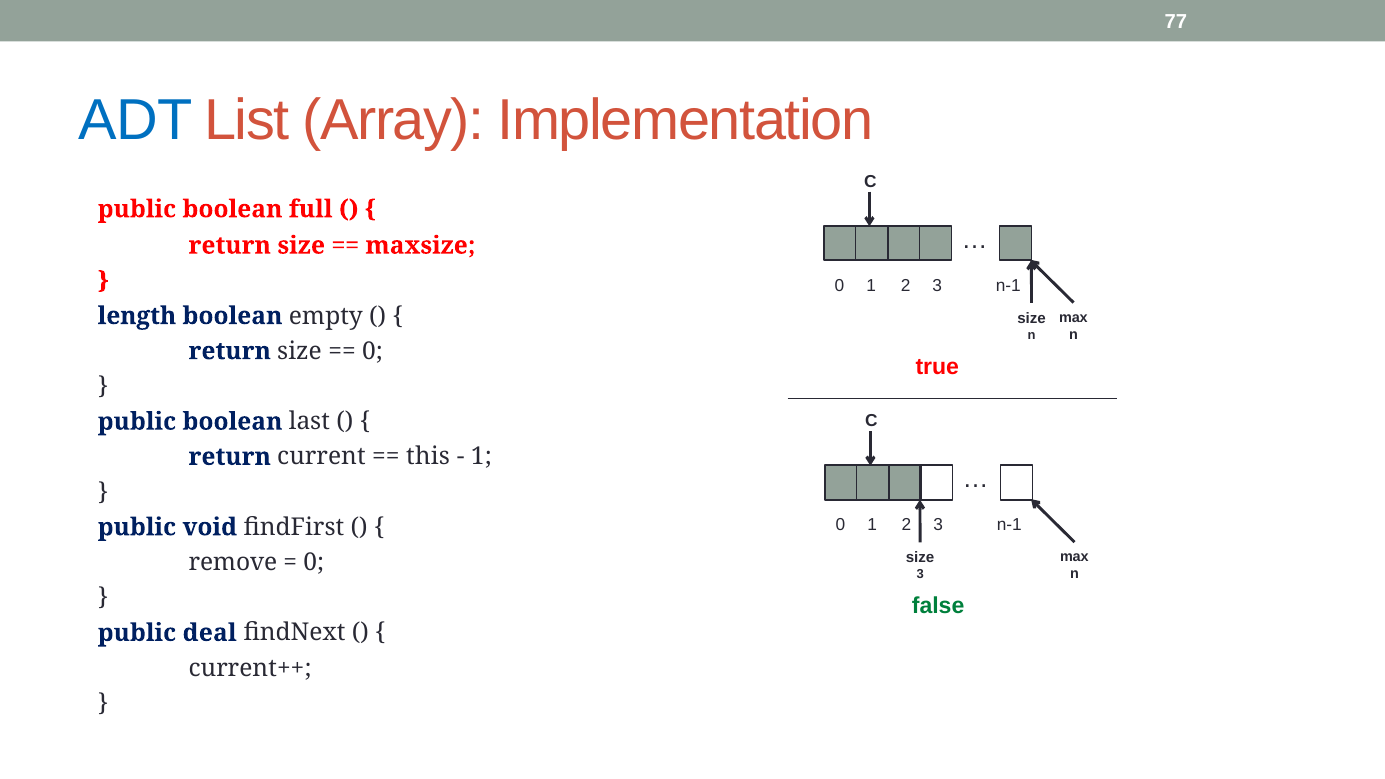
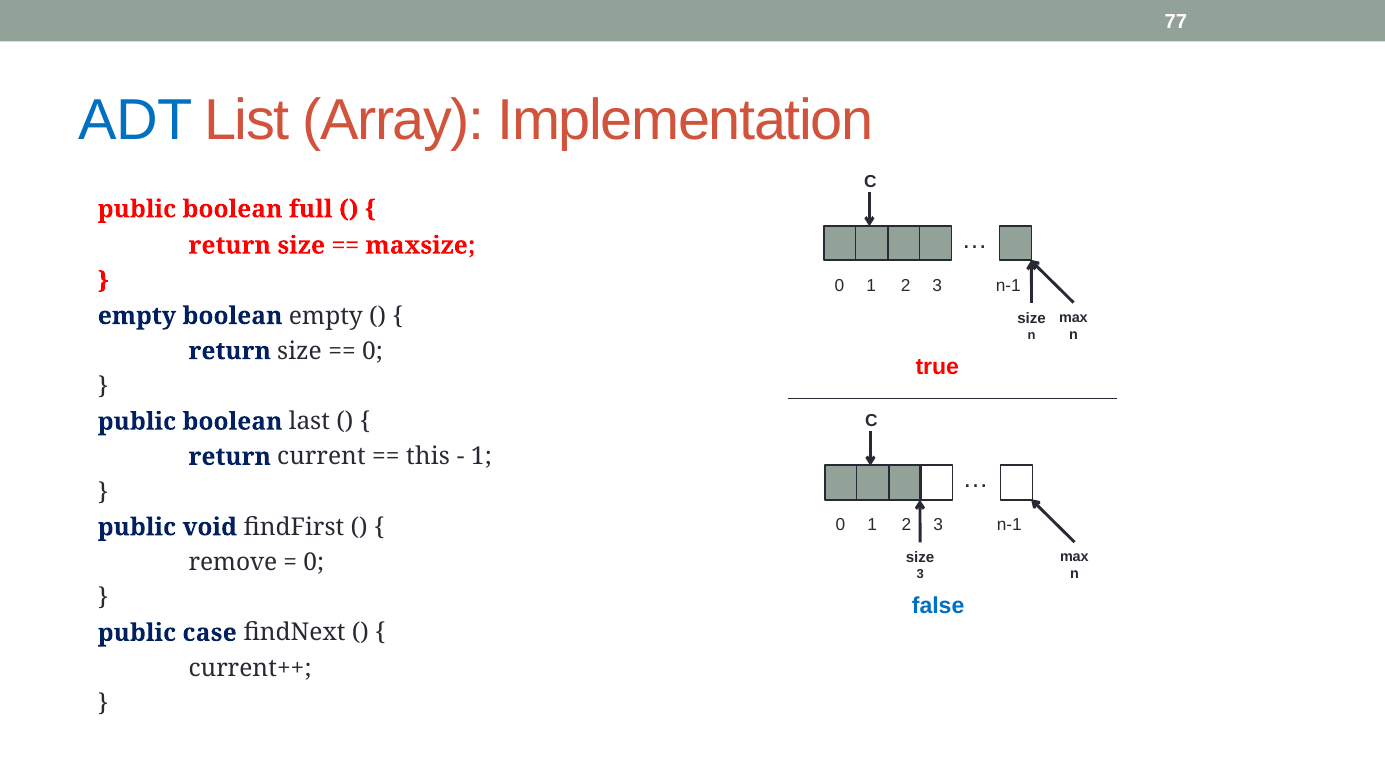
length: length -> empty (137, 316)
false colour: green -> blue (938, 606)
deal: deal -> case (210, 633)
